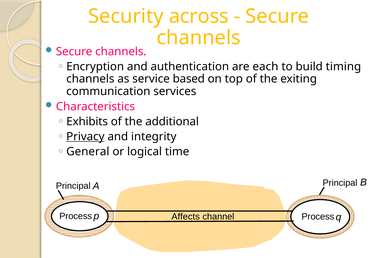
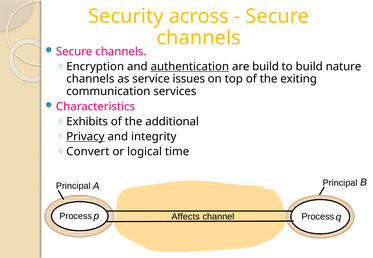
authentication underline: none -> present (190, 67)
are each: each -> build (266, 67)
timing: timing -> nature (344, 67)
based: based -> issues (189, 79)
General: General -> Convert (88, 152)
